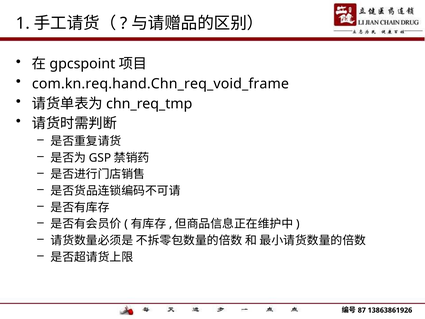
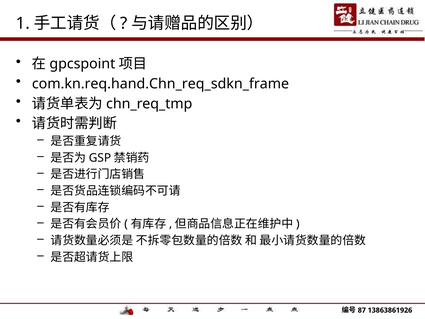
com.kn.req.hand.Chn_req_void_frame: com.kn.req.hand.Chn_req_void_frame -> com.kn.req.hand.Chn_req_sdkn_frame (160, 84)
